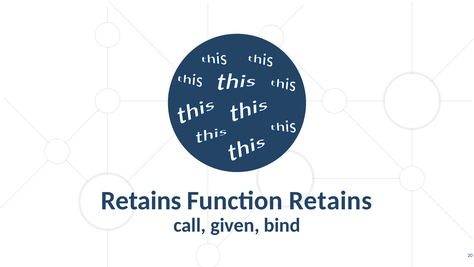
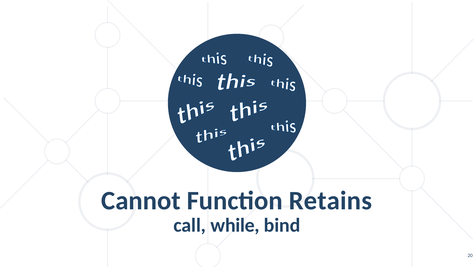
Retains: Retains -> Cannot (141, 201)
given: given -> while (235, 225)
